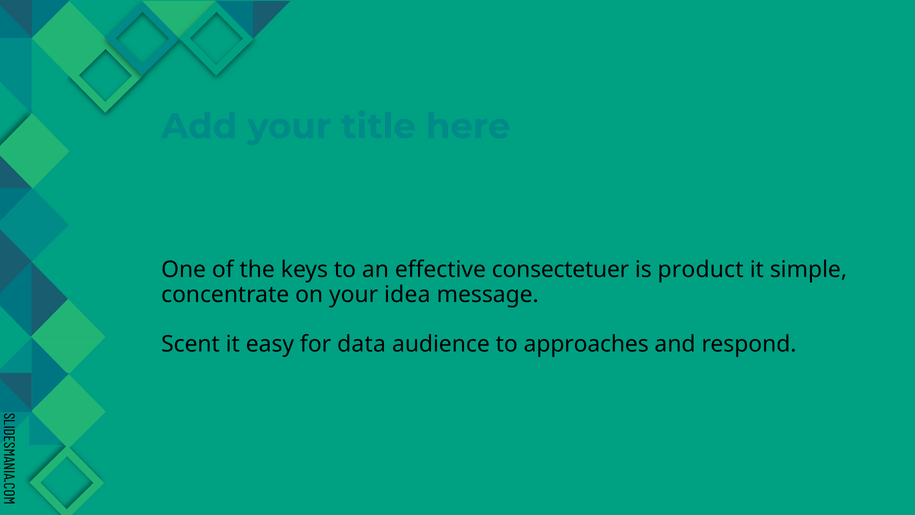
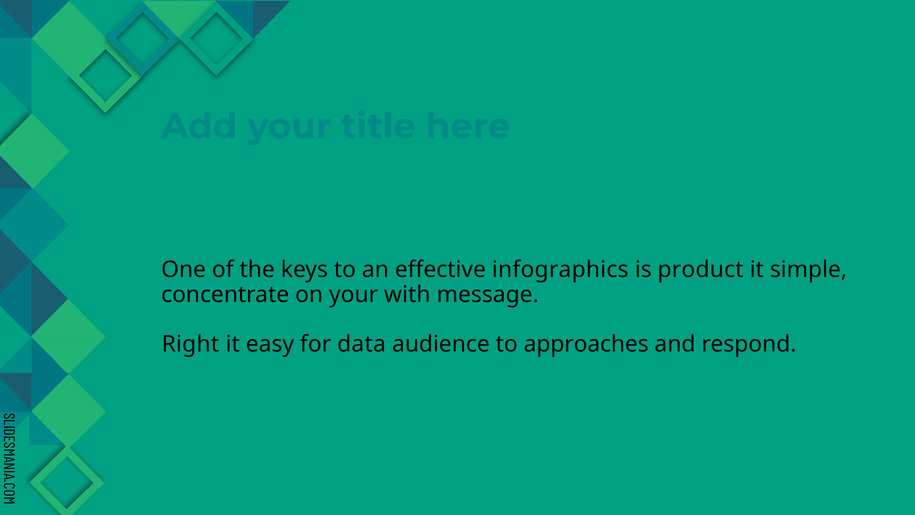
consectetuer: consectetuer -> infographics (560, 270)
idea: idea -> with (407, 294)
Scent: Scent -> Right (190, 344)
